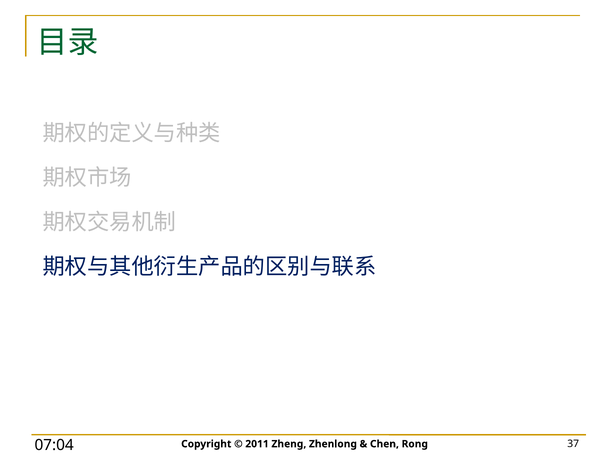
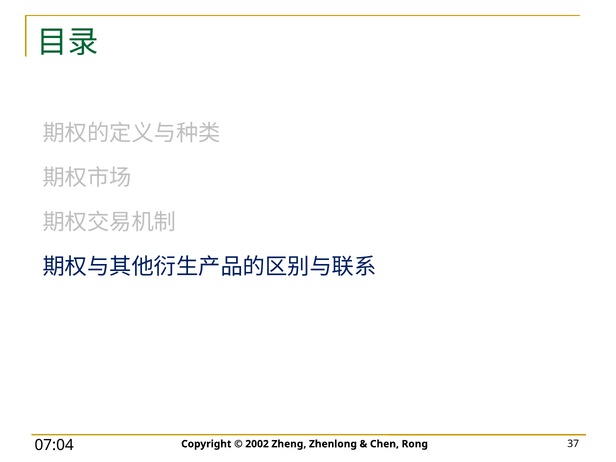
2011: 2011 -> 2002 (257, 444)
